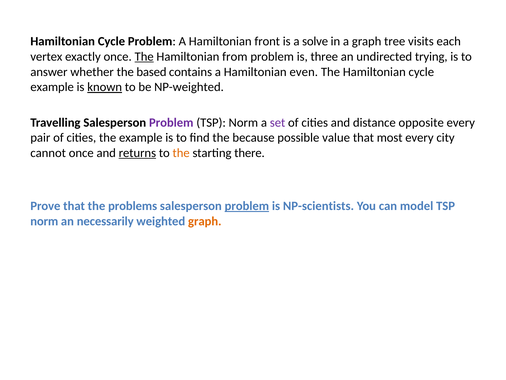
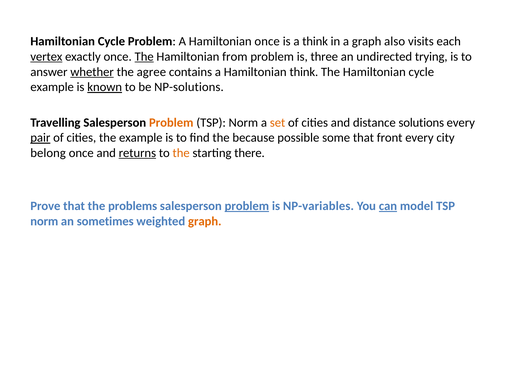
Hamiltonian front: front -> once (267, 41)
a solve: solve -> think (315, 41)
tree: tree -> also (395, 41)
vertex underline: none -> present (46, 57)
whether underline: none -> present (92, 72)
based: based -> agree (151, 72)
Hamiltonian even: even -> think (304, 72)
NP-weighted: NP-weighted -> NP-solutions (189, 87)
Problem colour: purple -> orange (171, 122)
set colour: purple -> orange (278, 122)
opposite: opposite -> solutions (421, 122)
pair underline: none -> present (40, 138)
value: value -> some (336, 138)
most: most -> front (390, 138)
cannot: cannot -> belong (48, 153)
NP-scientists: NP-scientists -> NP-variables (318, 206)
can underline: none -> present (388, 206)
necessarily: necessarily -> sometimes (105, 221)
